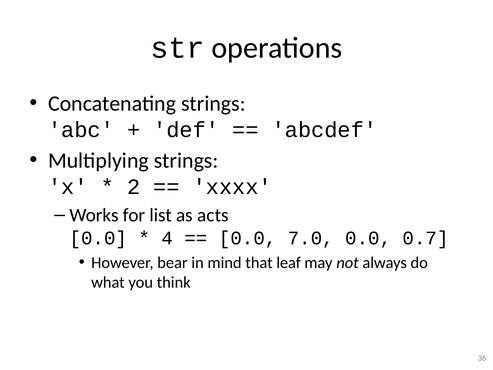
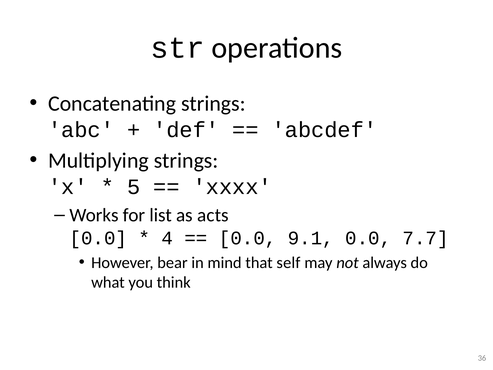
2: 2 -> 5 (134, 187)
7.0: 7.0 -> 9.1 (311, 238)
0.7: 0.7 -> 7.7 (426, 238)
leaf: leaf -> self (288, 263)
